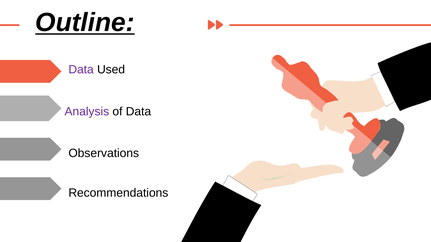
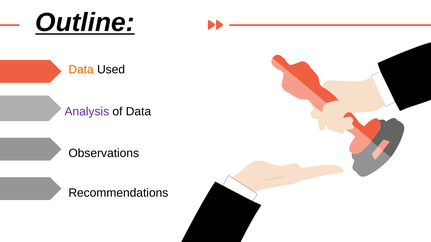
Data colour: purple -> orange (81, 70)
